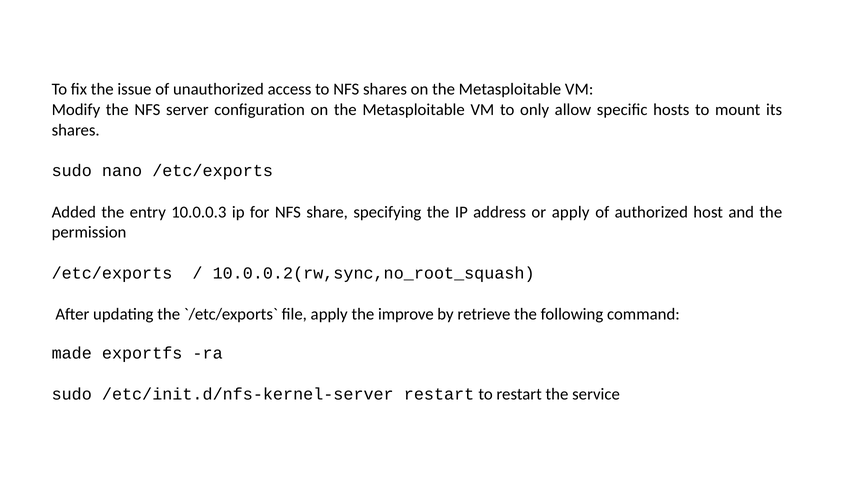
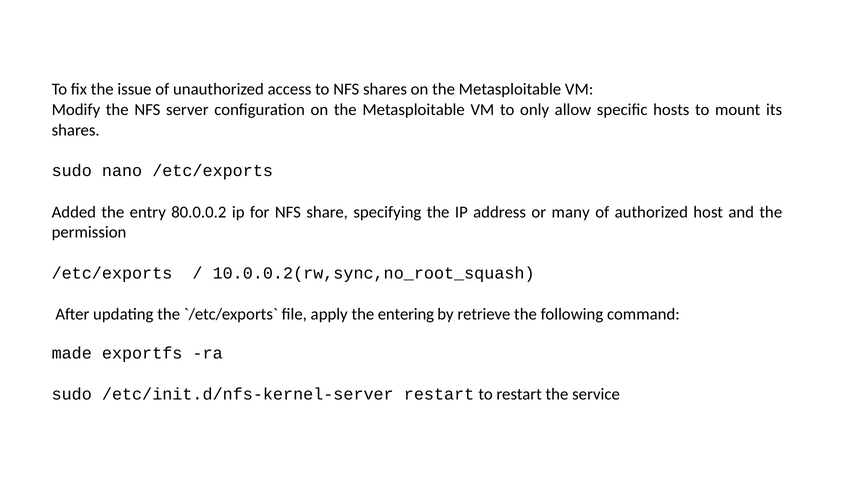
10.0.0.3: 10.0.0.3 -> 80.0.0.2 (199, 212)
or apply: apply -> many (571, 212)
improve: improve -> entering (406, 315)
